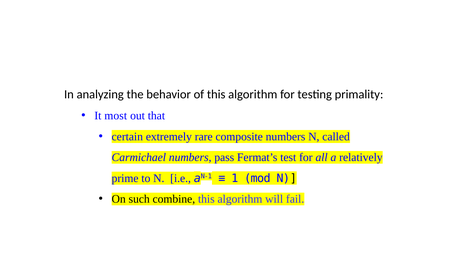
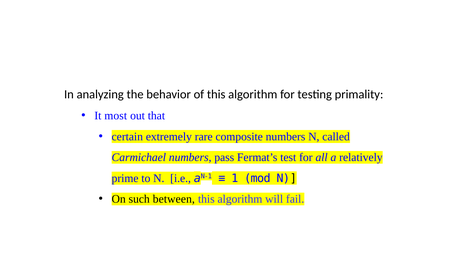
combine: combine -> between (174, 198)
